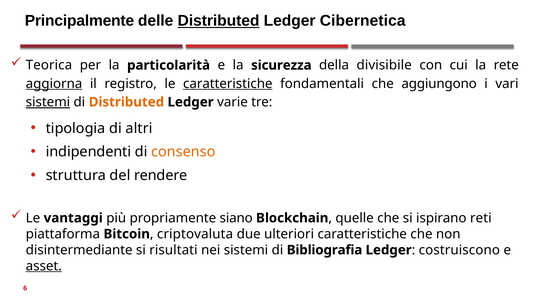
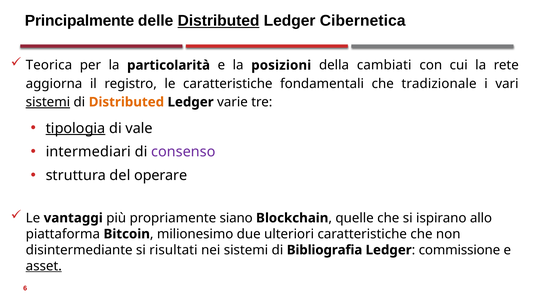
sicurezza: sicurezza -> posizioni (281, 65)
divisibile: divisibile -> cambiati (384, 65)
aggiorna underline: present -> none (54, 84)
caratteristiche underline: present -> none (228, 84)
aggiungono: aggiungono -> tradizionale (439, 84)
tipologia underline: none -> present (76, 128)
altri: altri -> vale (139, 128)
indipendenti: indipendenti -> intermediari (88, 152)
consenso colour: orange -> purple (183, 152)
rendere: rendere -> operare (161, 175)
reti: reti -> allo (481, 218)
criptovaluta: criptovaluta -> milionesimo (195, 234)
costruiscono: costruiscono -> commissione (459, 250)
